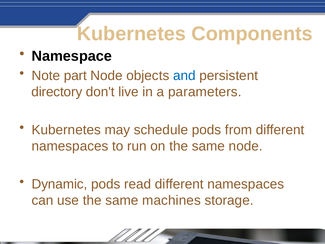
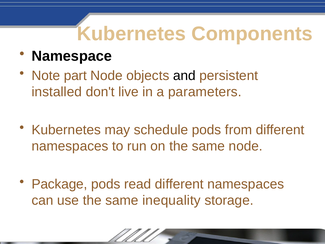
and colour: blue -> black (184, 76)
directory: directory -> installed (57, 92)
Dynamic: Dynamic -> Package (59, 184)
machines: machines -> inequality (171, 200)
